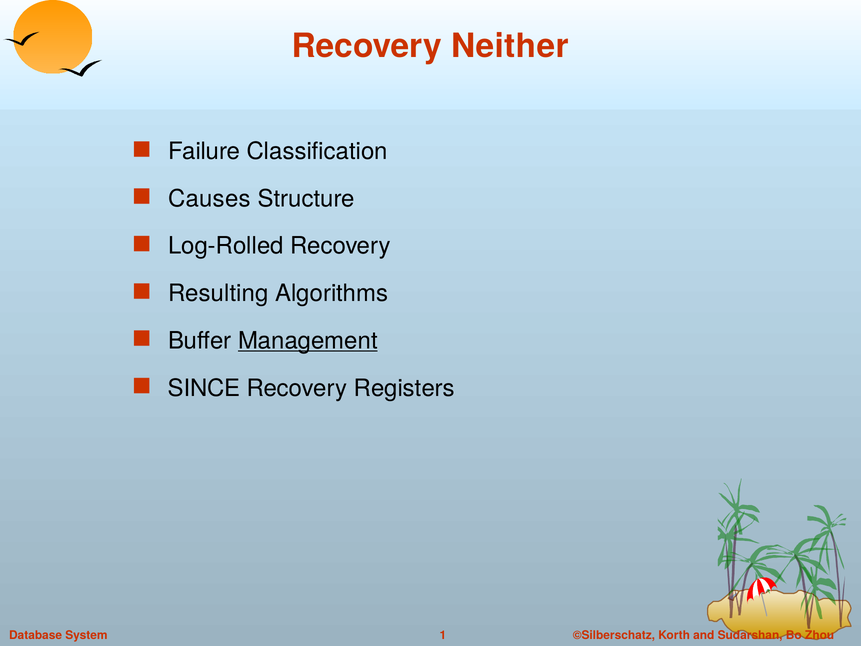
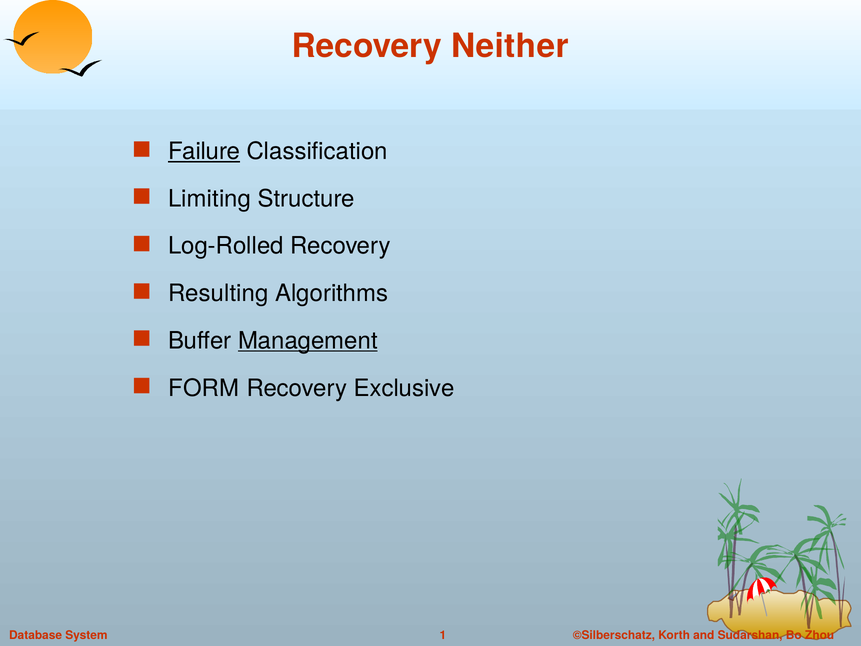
Failure underline: none -> present (204, 151)
Causes: Causes -> Limiting (210, 199)
SINCE: SINCE -> FORM (204, 388)
Registers: Registers -> Exclusive (404, 388)
